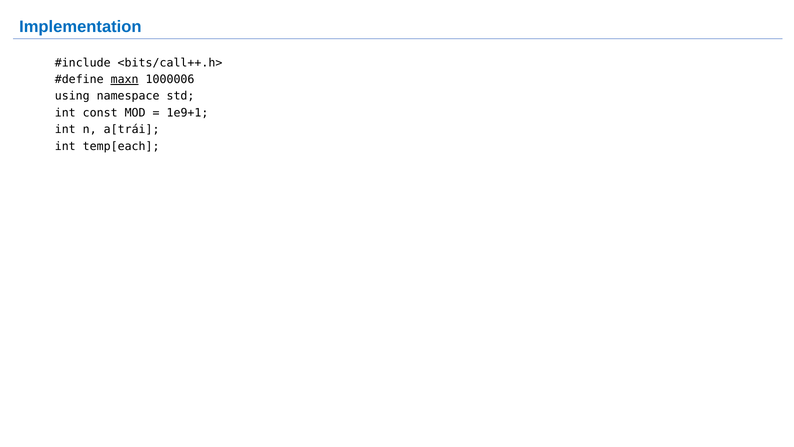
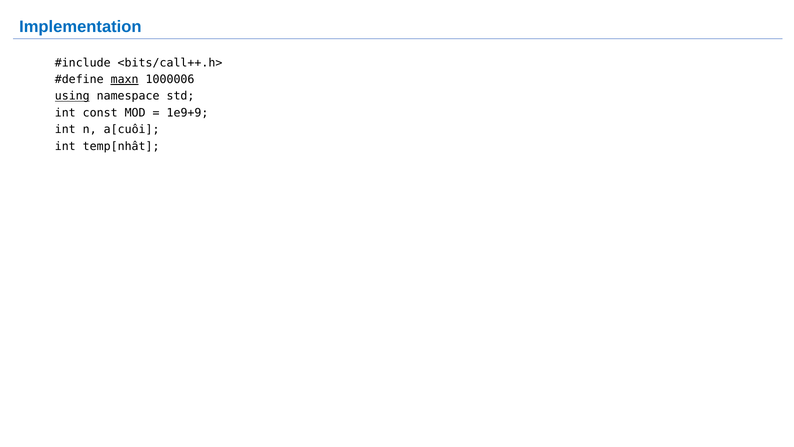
using underline: none -> present (72, 96)
1e9+1: 1e9+1 -> 1e9+9 (187, 113)
a[trái: a[trái -> a[cuối (132, 129)
temp[each: temp[each -> temp[nhất (121, 146)
